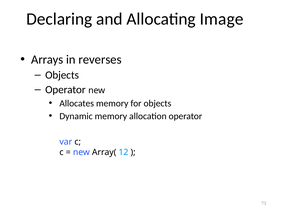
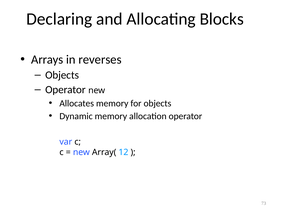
Image: Image -> Blocks (222, 19)
